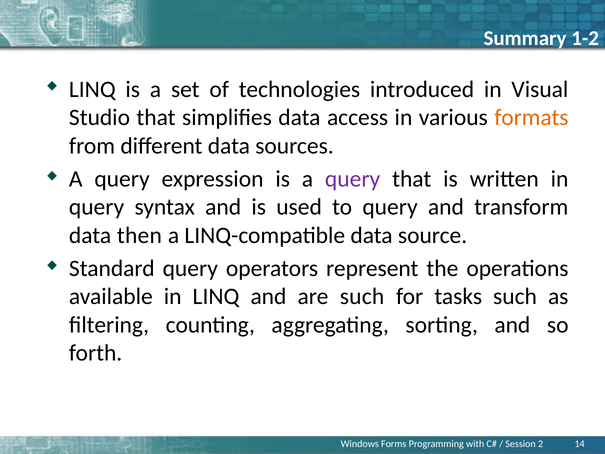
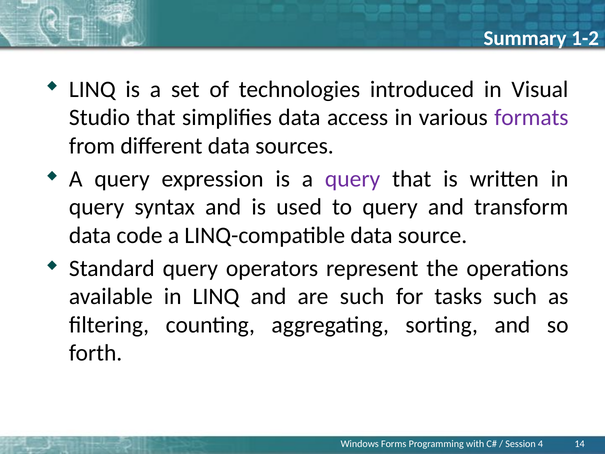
formats colour: orange -> purple (531, 118)
then: then -> code (140, 235)
2: 2 -> 4 (541, 444)
